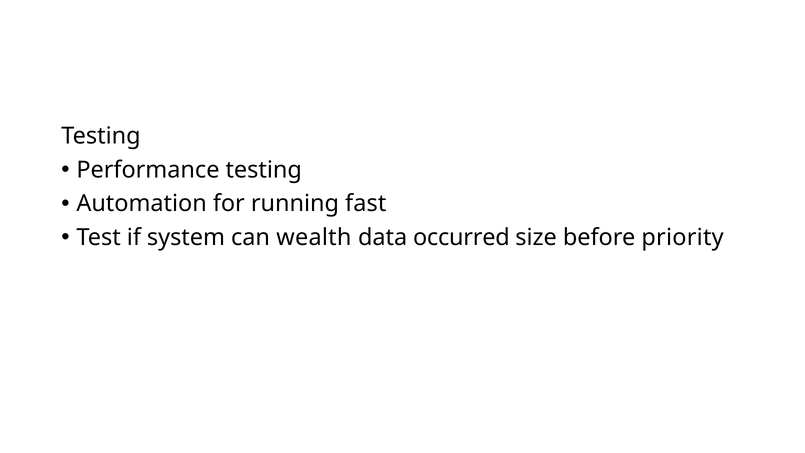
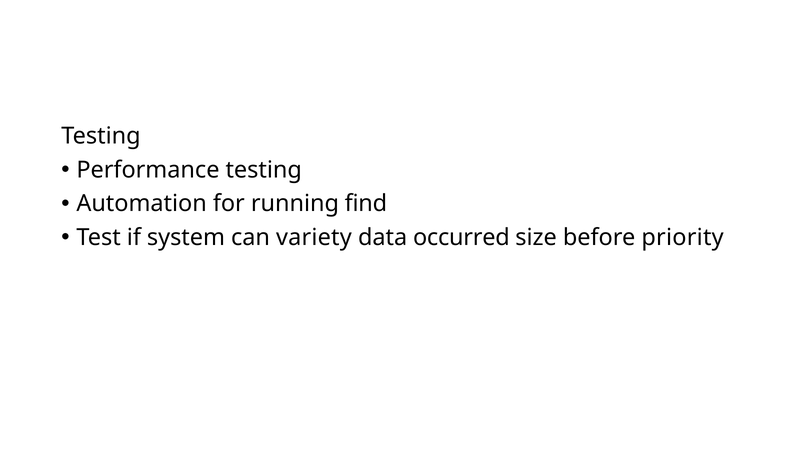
fast: fast -> find (366, 204)
wealth: wealth -> variety (314, 237)
